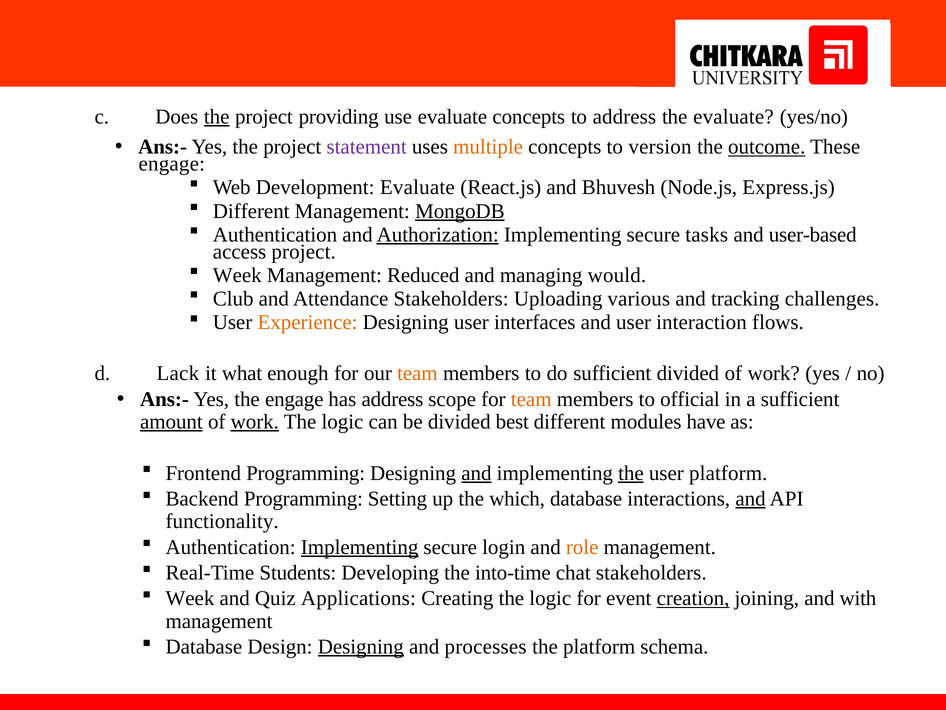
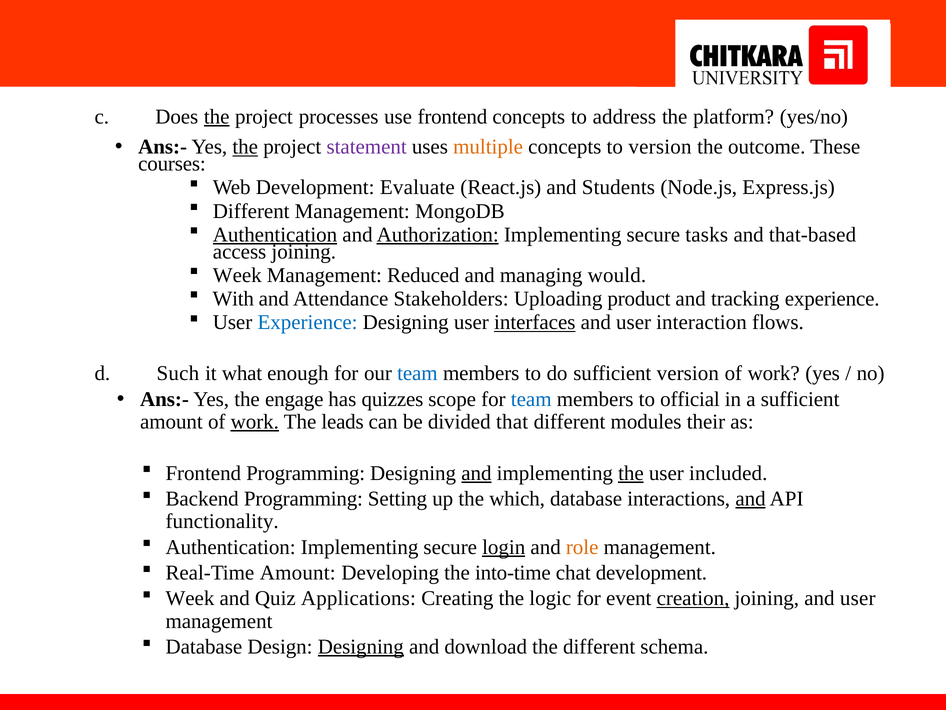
providing: providing -> processes (339, 117)
use evaluate: evaluate -> frontend (452, 117)
the evaluate: evaluate -> platform (734, 117)
the underline: none -> present (245, 147)
outcome underline: present -> none (767, 147)
engage: engage -> courses (172, 164)
Bhuvesh: Bhuvesh -> Students (618, 187)
MongoDB underline: present -> none (460, 211)
Authentication underline: none -> present (275, 235)
user-based: user-based -> that-based (813, 235)
access project: project -> joining (304, 252)
Club: Club -> With (233, 299)
various: various -> product (639, 299)
tracking challenges: challenges -> experience (832, 299)
Experience colour: orange -> blue (308, 322)
interfaces underline: none -> present (535, 322)
Lack: Lack -> Such (178, 373)
team colour: orange -> blue (417, 373)
sufficient divided: divided -> version (688, 373)
has address: address -> quizzes (392, 399)
team colour: orange -> blue (531, 399)
amount underline: present -> none (171, 422)
logic: logic -> leads (343, 422)
best: best -> that (512, 422)
have: have -> their (706, 422)
user platform: platform -> included (728, 473)
Implementing underline: present -> none (360, 547)
login underline: none -> present (504, 547)
Real-Time Students: Students -> Amount (298, 572)
chat stakeholders: stakeholders -> development (651, 572)
joining and with: with -> user (858, 598)
processes: processes -> download (486, 646)
the platform: platform -> different (599, 646)
